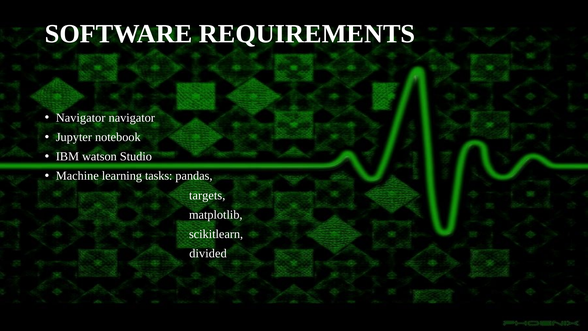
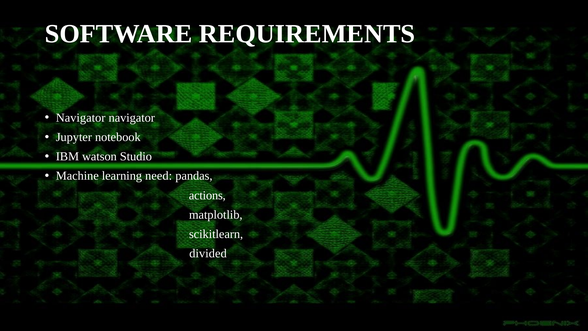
tasks: tasks -> need (159, 176)
targets: targets -> actions (207, 195)
